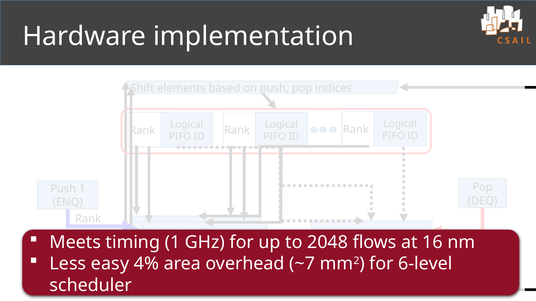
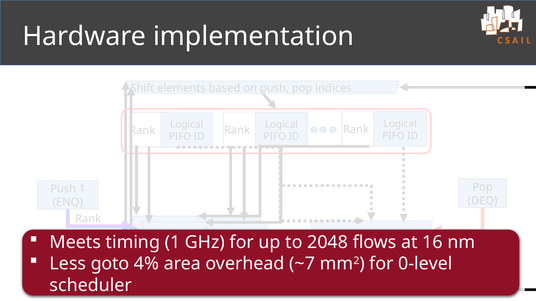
easy: easy -> goto (110, 264)
6-level: 6-level -> 0-level (425, 264)
